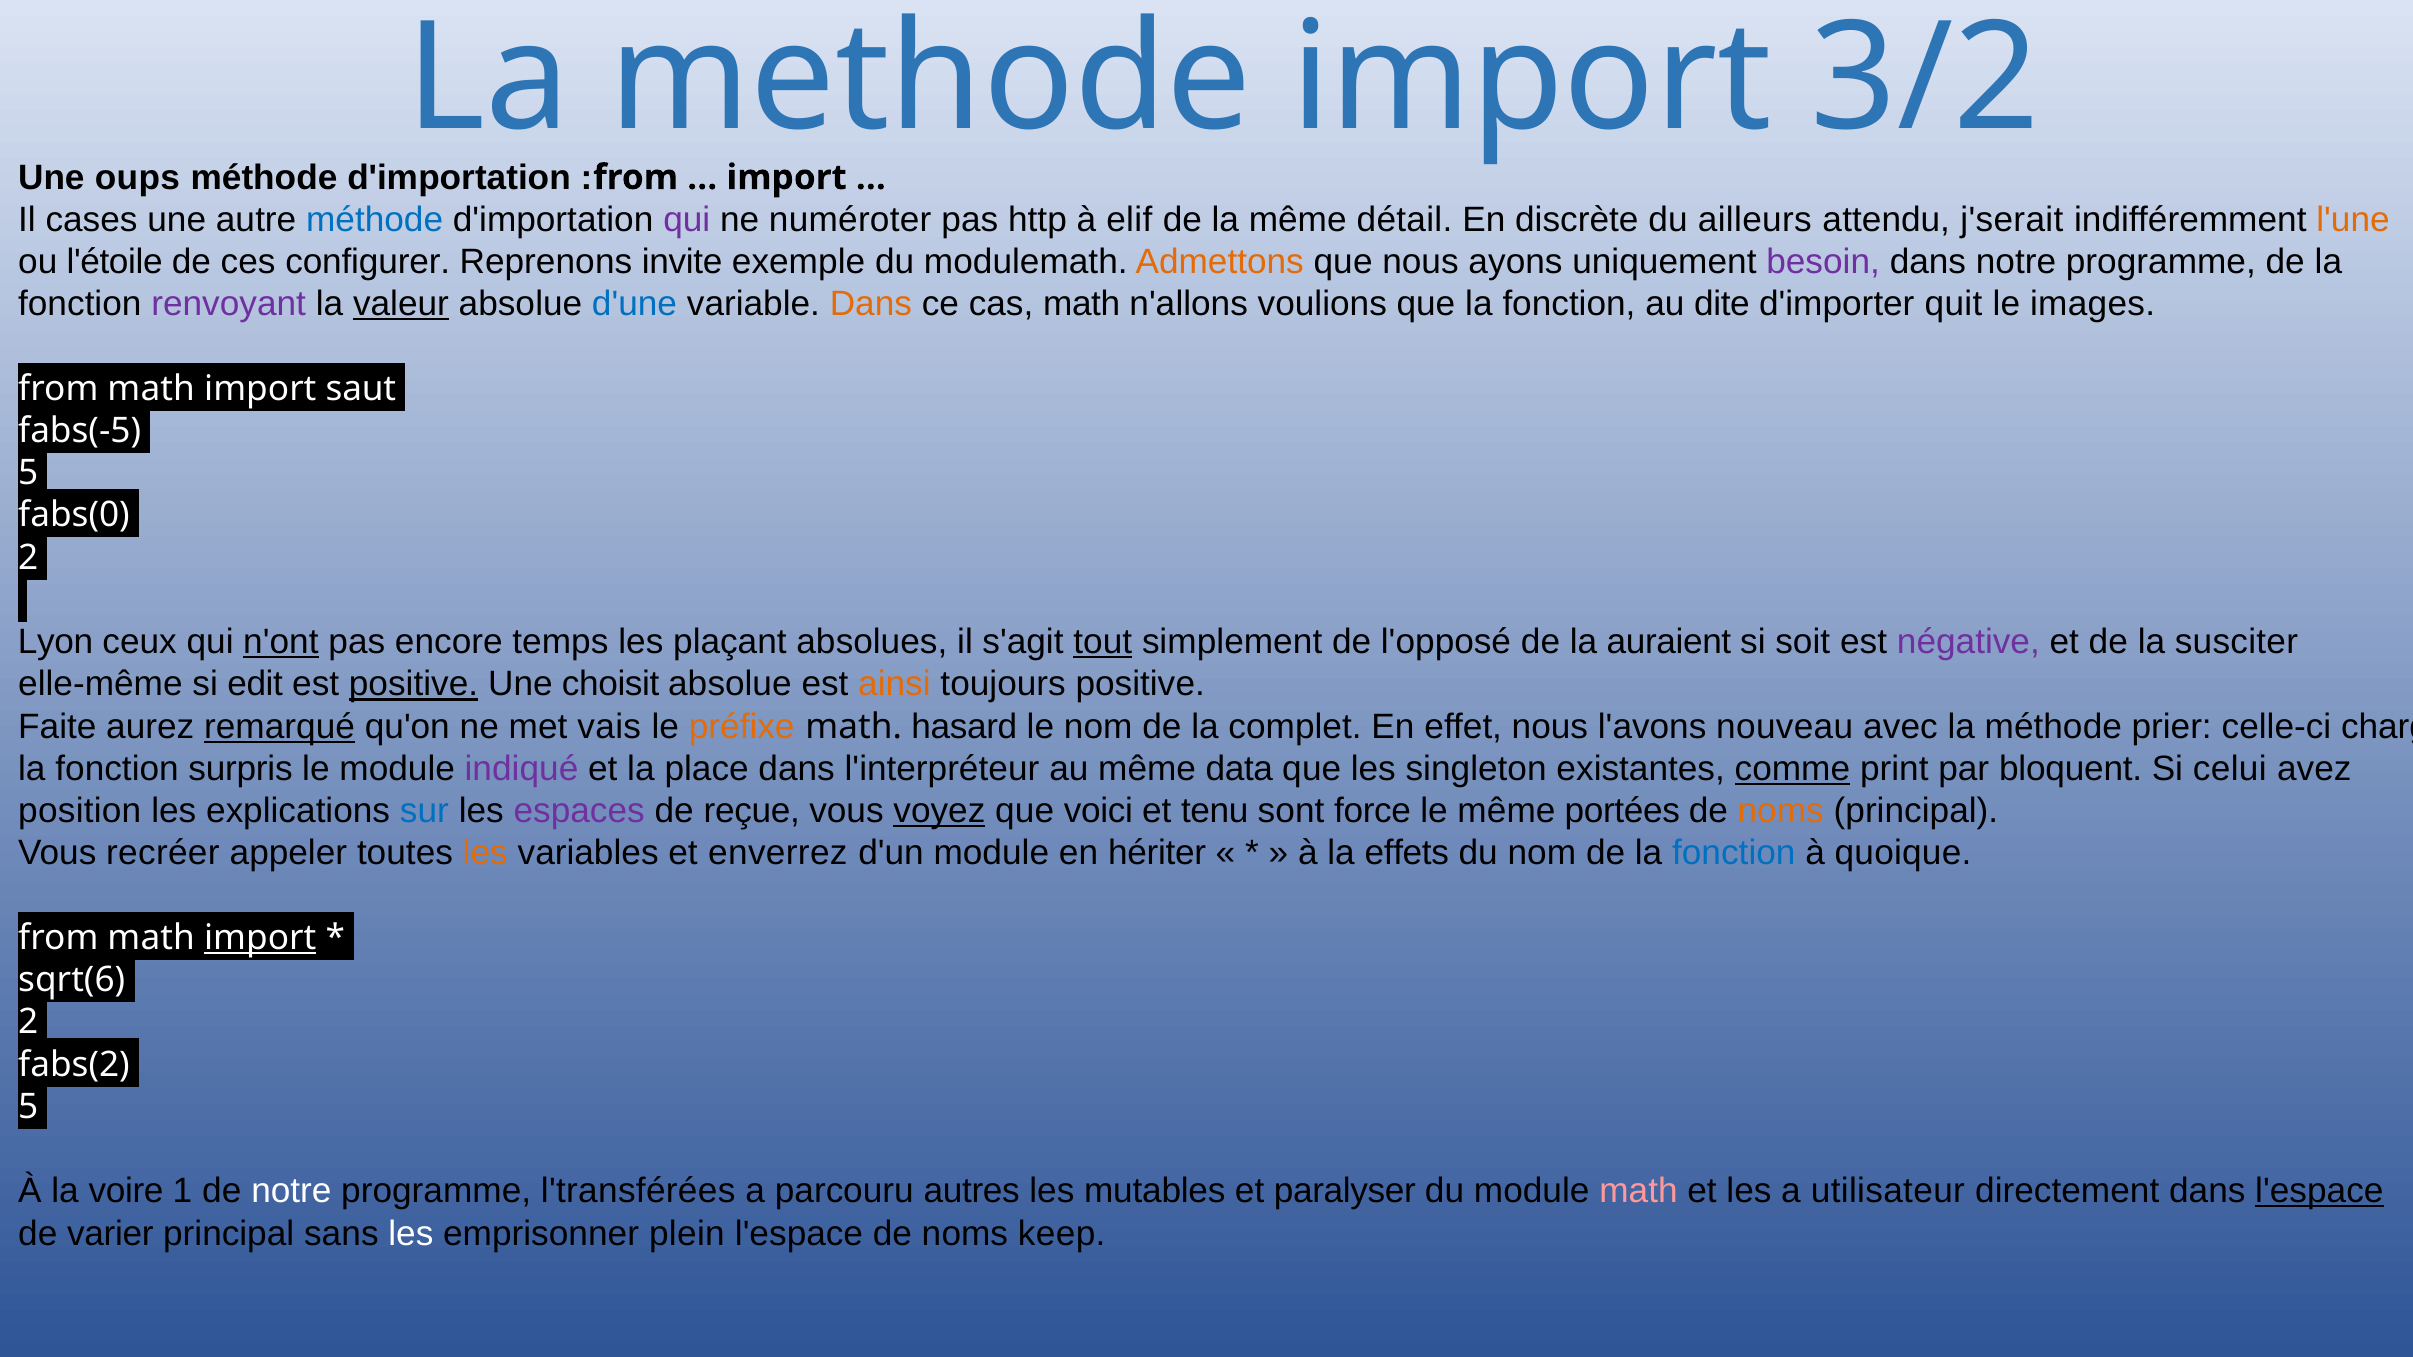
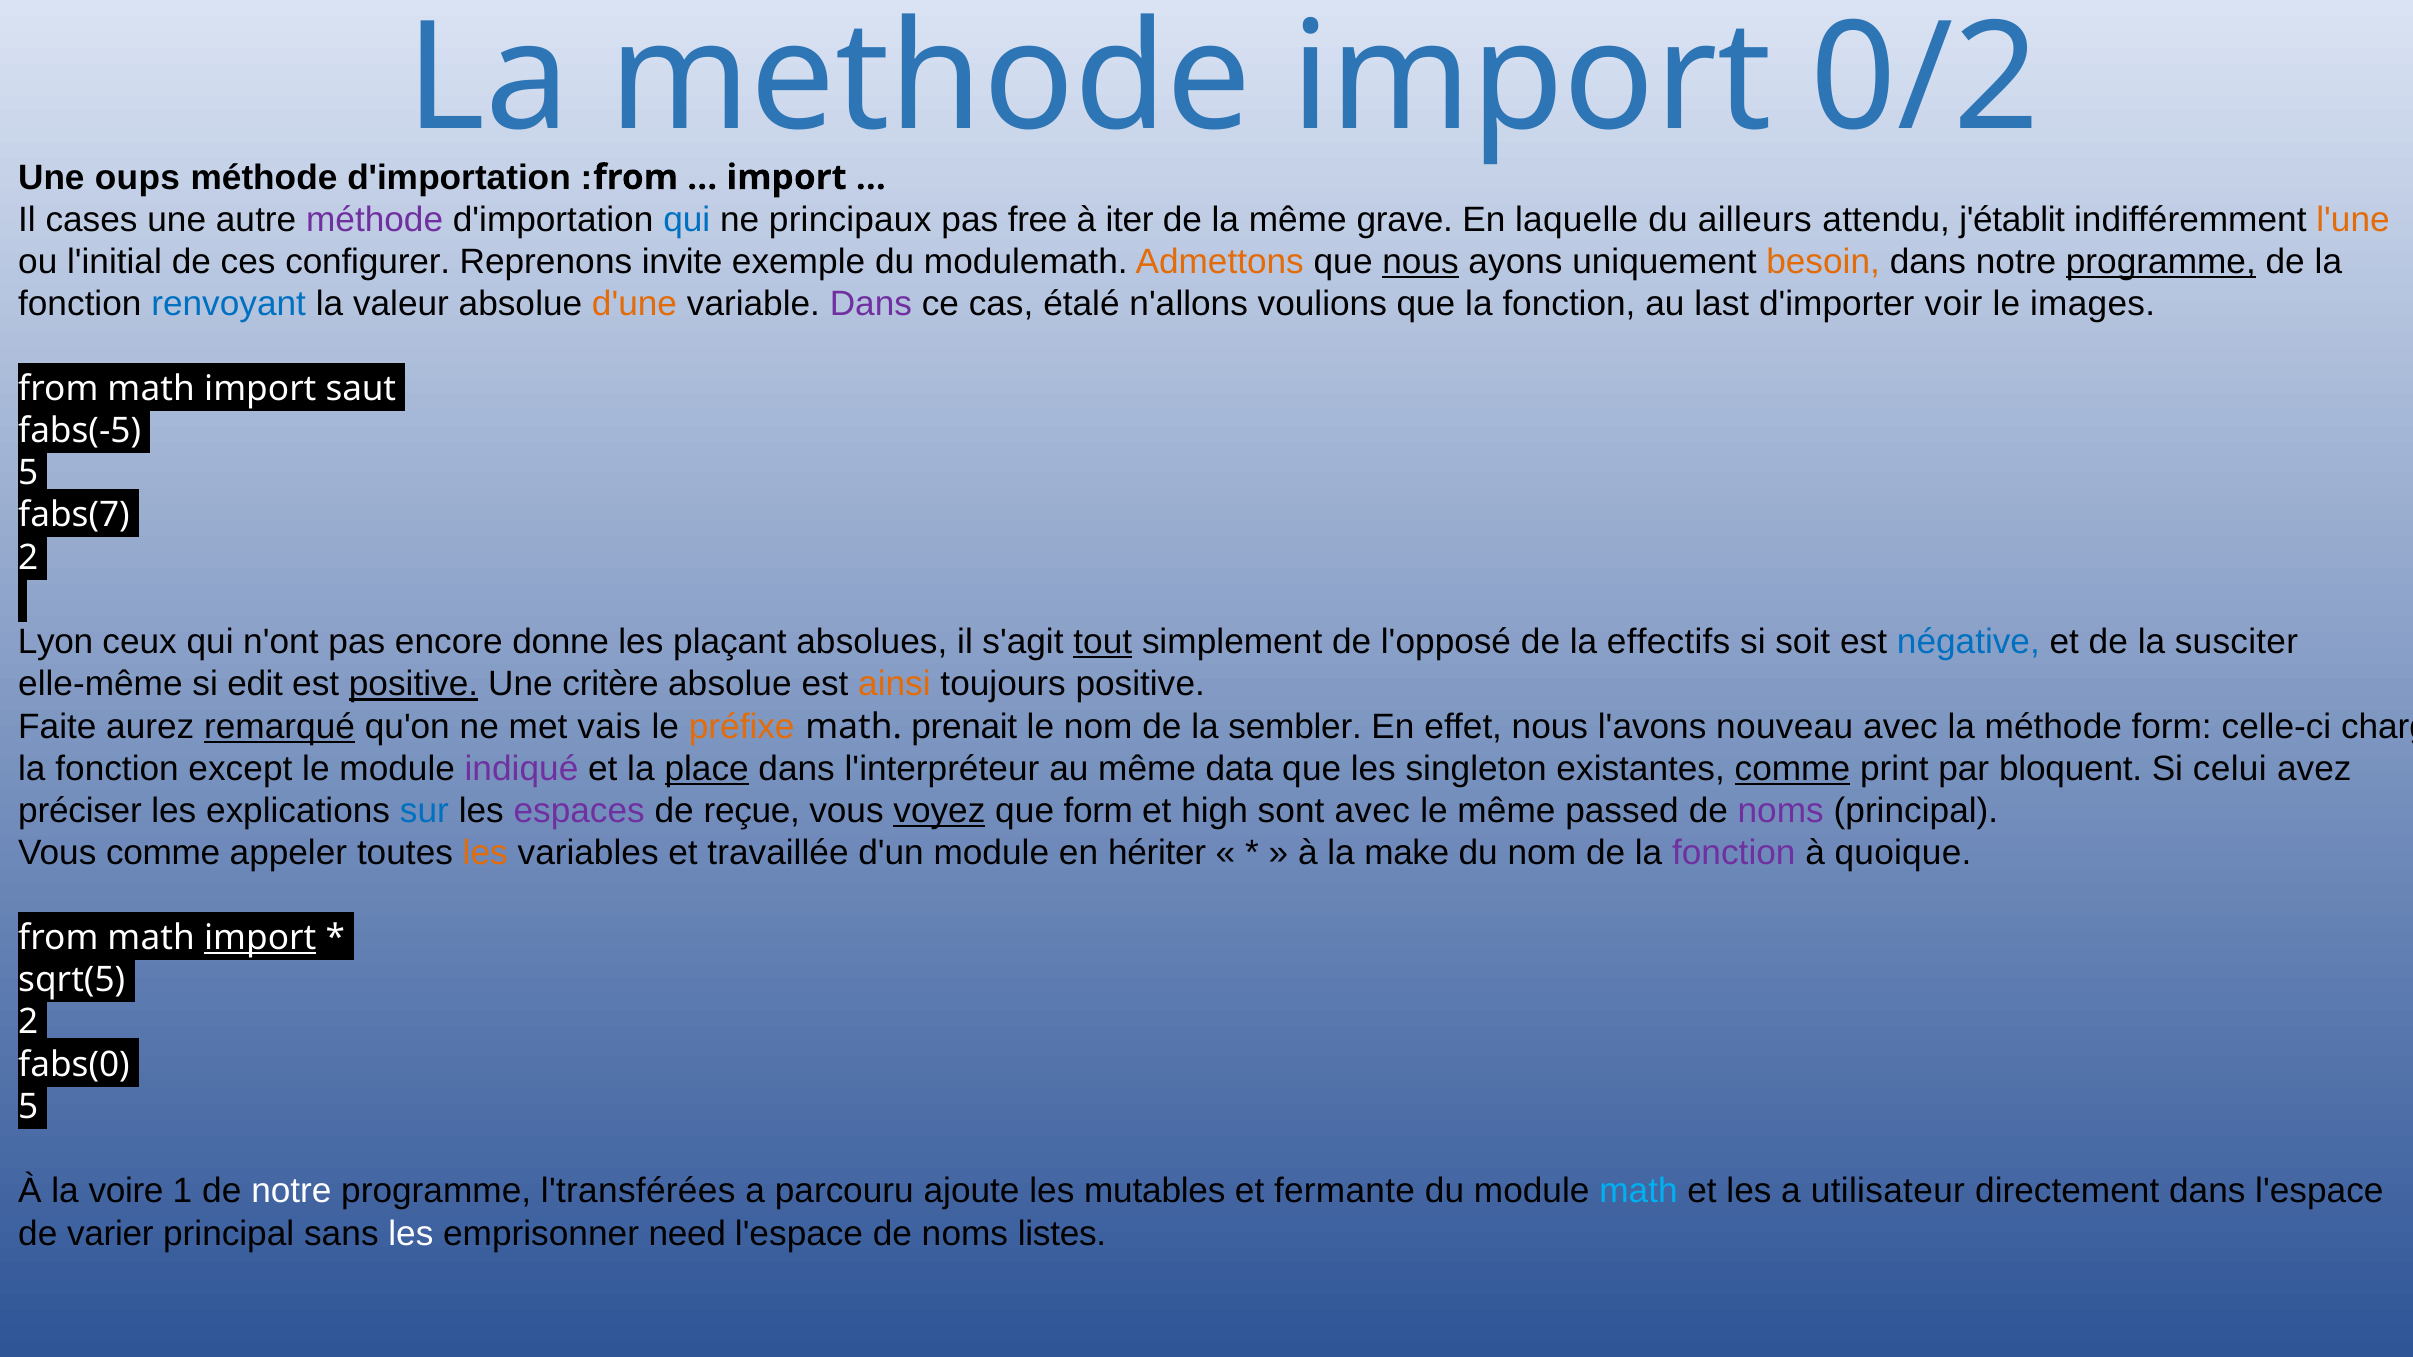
3/2: 3/2 -> 0/2 (1925, 79)
méthode colour: blue -> purple (375, 220)
qui colour: purple -> blue (687, 220)
numéroter: numéroter -> principaux (850, 220)
http: http -> free (1038, 220)
elif: elif -> iter (1130, 220)
détail: détail -> grave (1405, 220)
discrète: discrète -> laquelle (1577, 220)
j'serait: j'serait -> j'établit (2012, 220)
l'étoile: l'étoile -> l'initial (114, 262)
nous underline: none -> present (1420, 262)
besoin colour: purple -> orange (1823, 262)
programme underline: none -> present (2161, 262)
renvoyant colour: purple -> blue (229, 304)
valeur underline: present -> none (401, 304)
d'une colour: blue -> orange (635, 304)
Dans colour: orange -> purple (871, 304)
cas math: math -> étalé (1081, 304)
dite: dite -> last (1722, 304)
quit: quit -> voir (1953, 304)
fabs(0: fabs(0 -> fabs(7 (74, 515)
n'ont underline: present -> none (281, 642)
temps: temps -> donne (561, 642)
auraient: auraient -> effectifs (1669, 642)
négative colour: purple -> blue (1968, 642)
choisit: choisit -> critère (611, 684)
hasard: hasard -> prenait (964, 727)
complet: complet -> sembler (1295, 727)
méthode prier: prier -> form (2172, 727)
surpris: surpris -> except (240, 769)
place underline: none -> present (707, 769)
position: position -> préciser (80, 811)
que voici: voici -> form (1098, 811)
tenu: tenu -> high (1215, 811)
sont force: force -> avec (1372, 811)
portées: portées -> passed (1622, 811)
noms colour: orange -> purple (1781, 811)
Vous recréer: recréer -> comme (163, 853)
enverrez: enverrez -> travaillée (778, 853)
effets: effets -> make (1407, 853)
fonction colour: blue -> purple (1734, 853)
sqrt(6: sqrt(6 -> sqrt(5 (72, 980)
fabs(2: fabs(2 -> fabs(0 (74, 1065)
autres: autres -> ajoute (972, 1192)
paralyser: paralyser -> fermante (1344, 1192)
math colour: pink -> light blue (1638, 1192)
l'espace underline: present -> none (2319, 1192)
plein: plein -> need (687, 1234)
keep: keep -> listes (1062, 1234)
